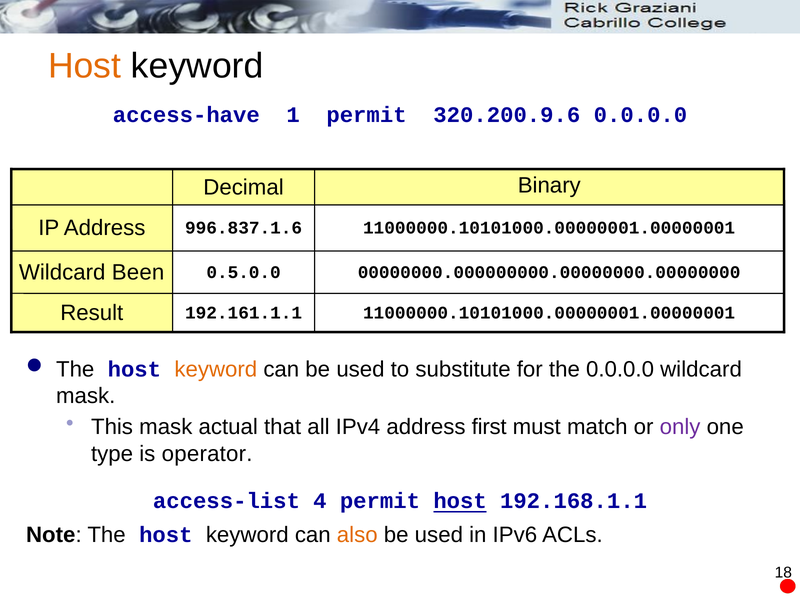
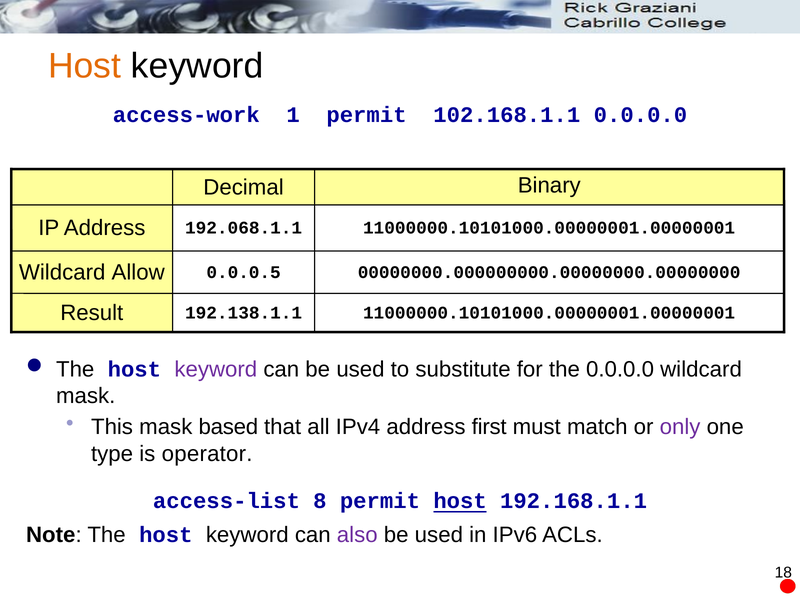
access-have: access-have -> access-work (186, 115)
320.200.9.6: 320.200.9.6 -> 102.168.1.1 (507, 115)
996.837.1.6: 996.837.1.6 -> 192.068.1.1 (244, 228)
Been: Been -> Allow (138, 272)
0.5.0.0: 0.5.0.0 -> 0.0.0.5 (244, 272)
192.161.1.1: 192.161.1.1 -> 192.138.1.1 (244, 313)
keyword colour: orange -> purple (216, 369)
actual: actual -> based (228, 427)
4: 4 -> 8 (320, 501)
also colour: orange -> purple (357, 535)
